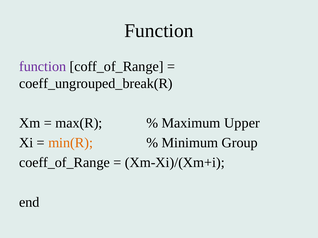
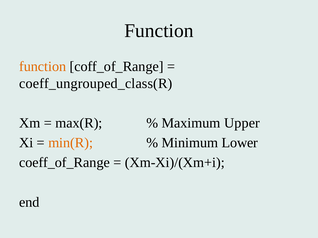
function colour: purple -> orange (43, 67)
coeff_ungrouped_break(R: coeff_ungrouped_break(R -> coeff_ungrouped_class(R (96, 84)
Group: Group -> Lower (240, 143)
